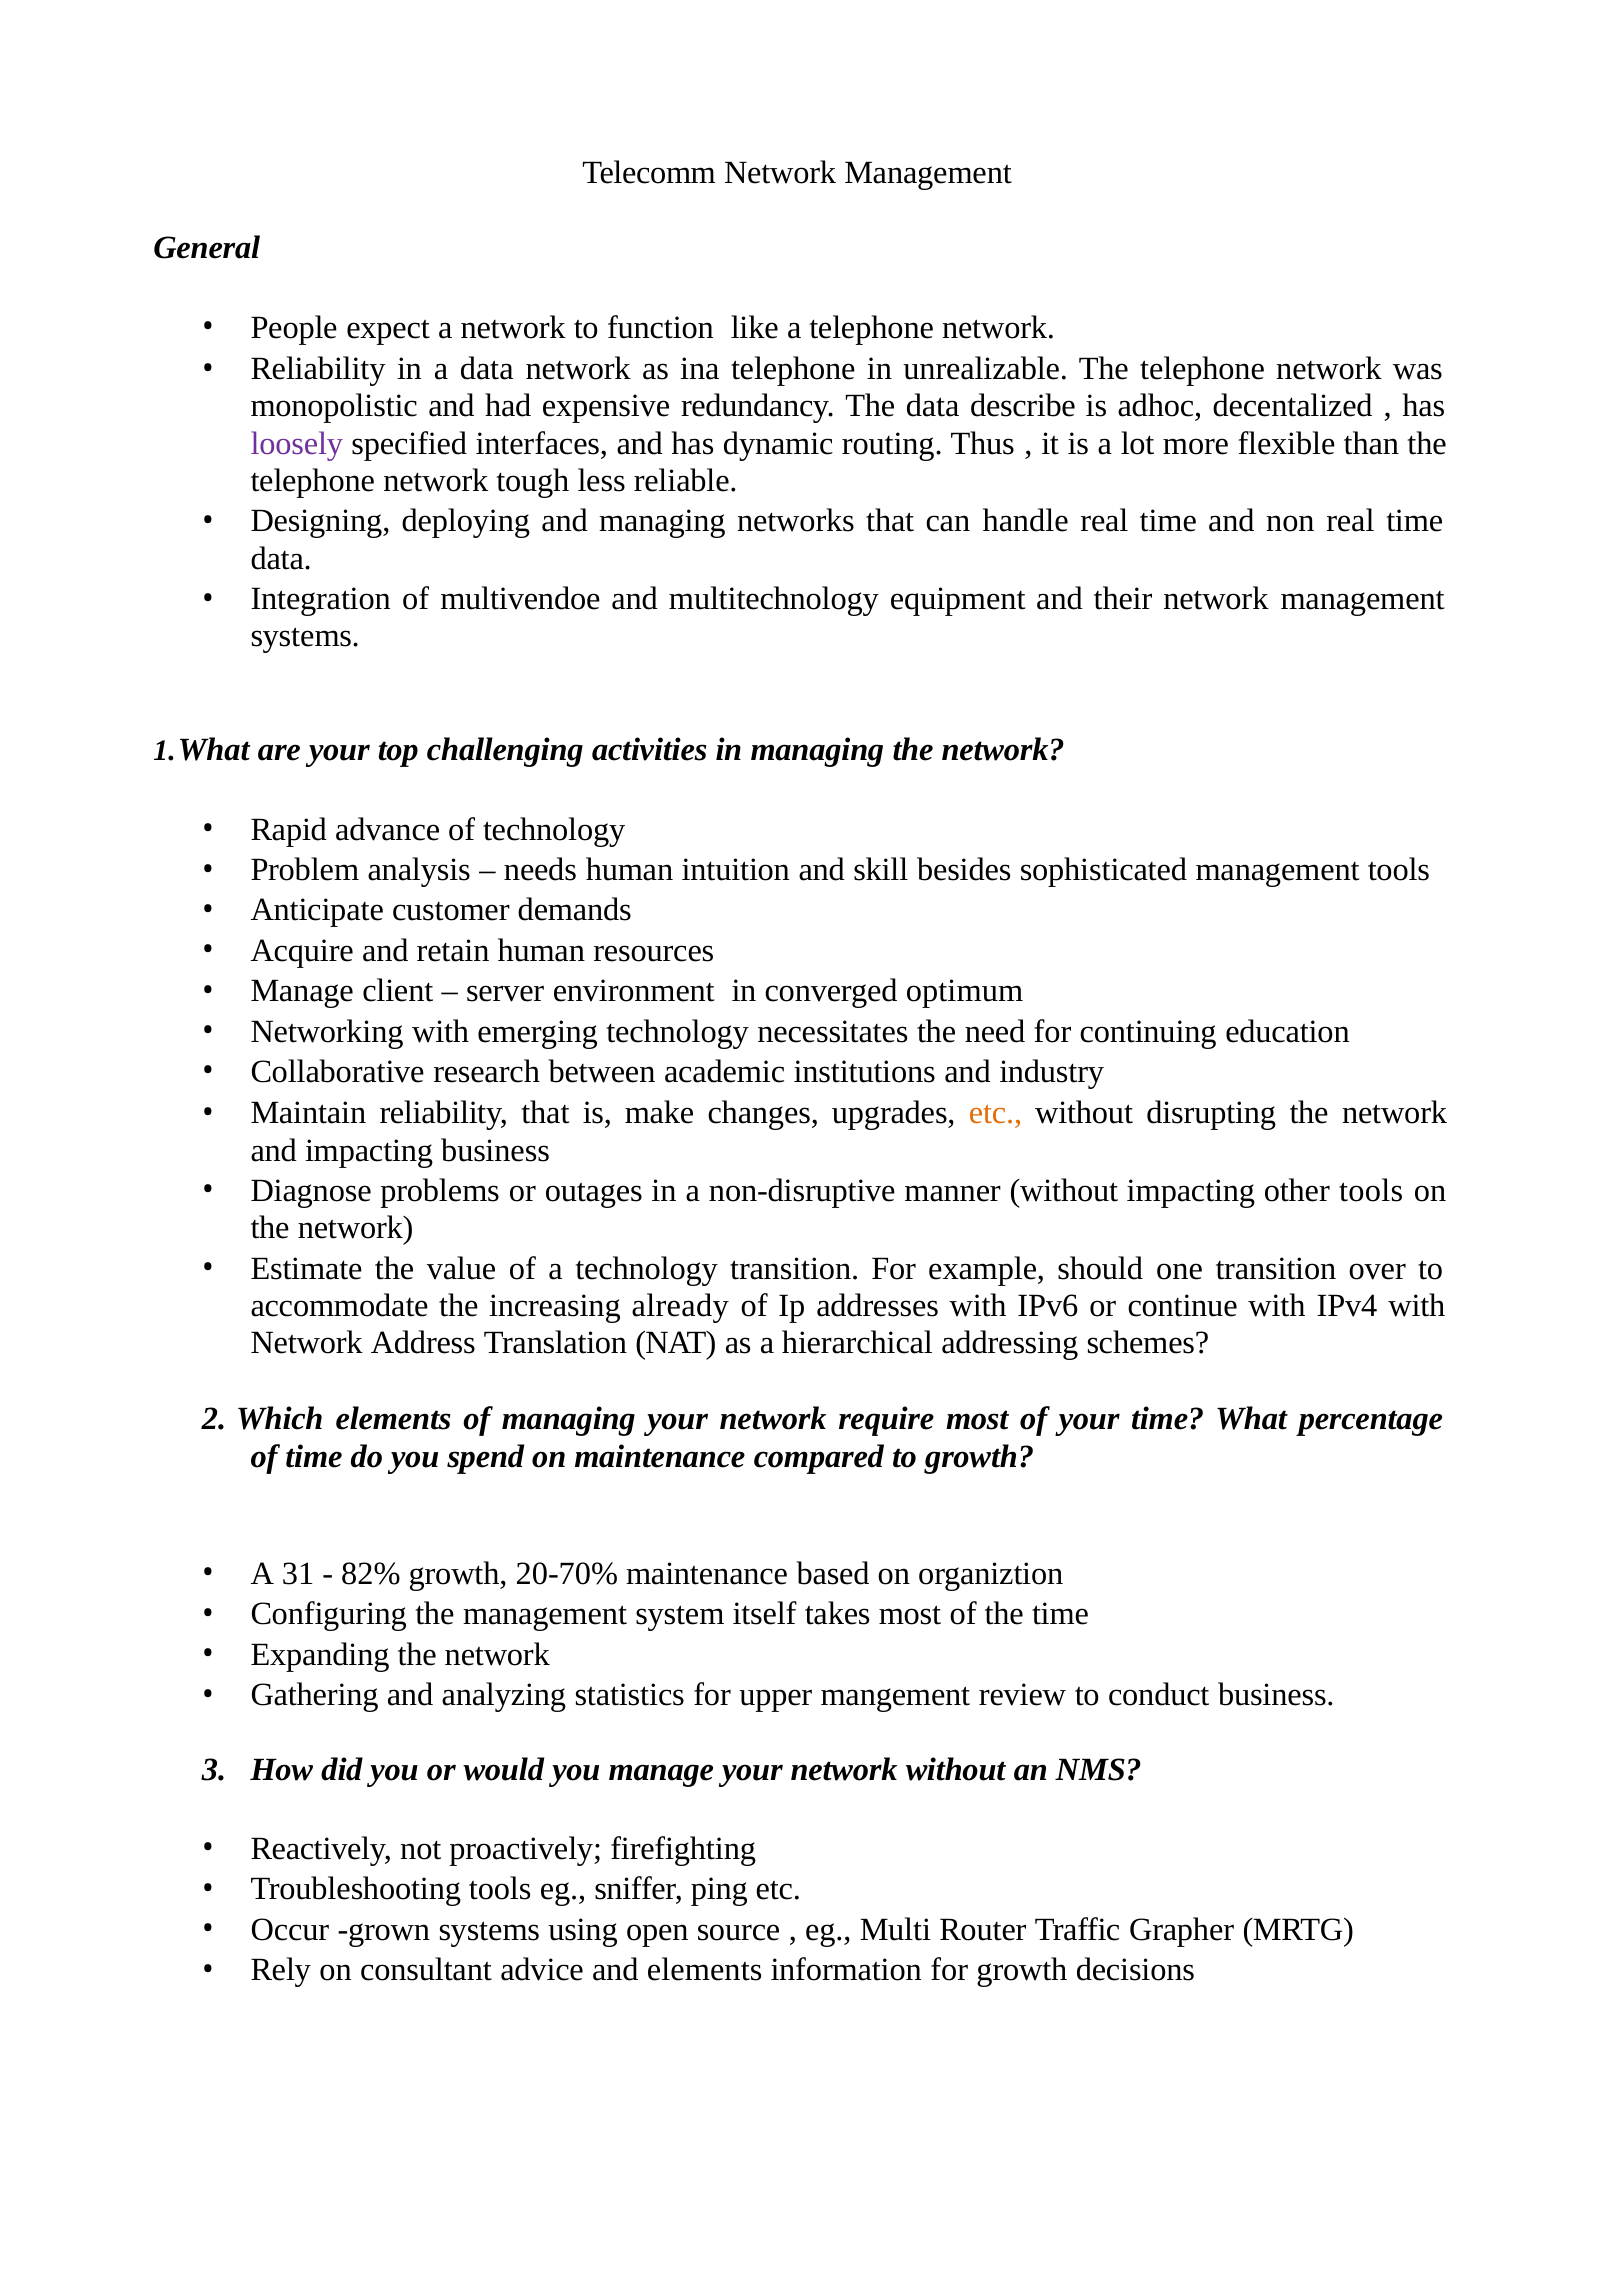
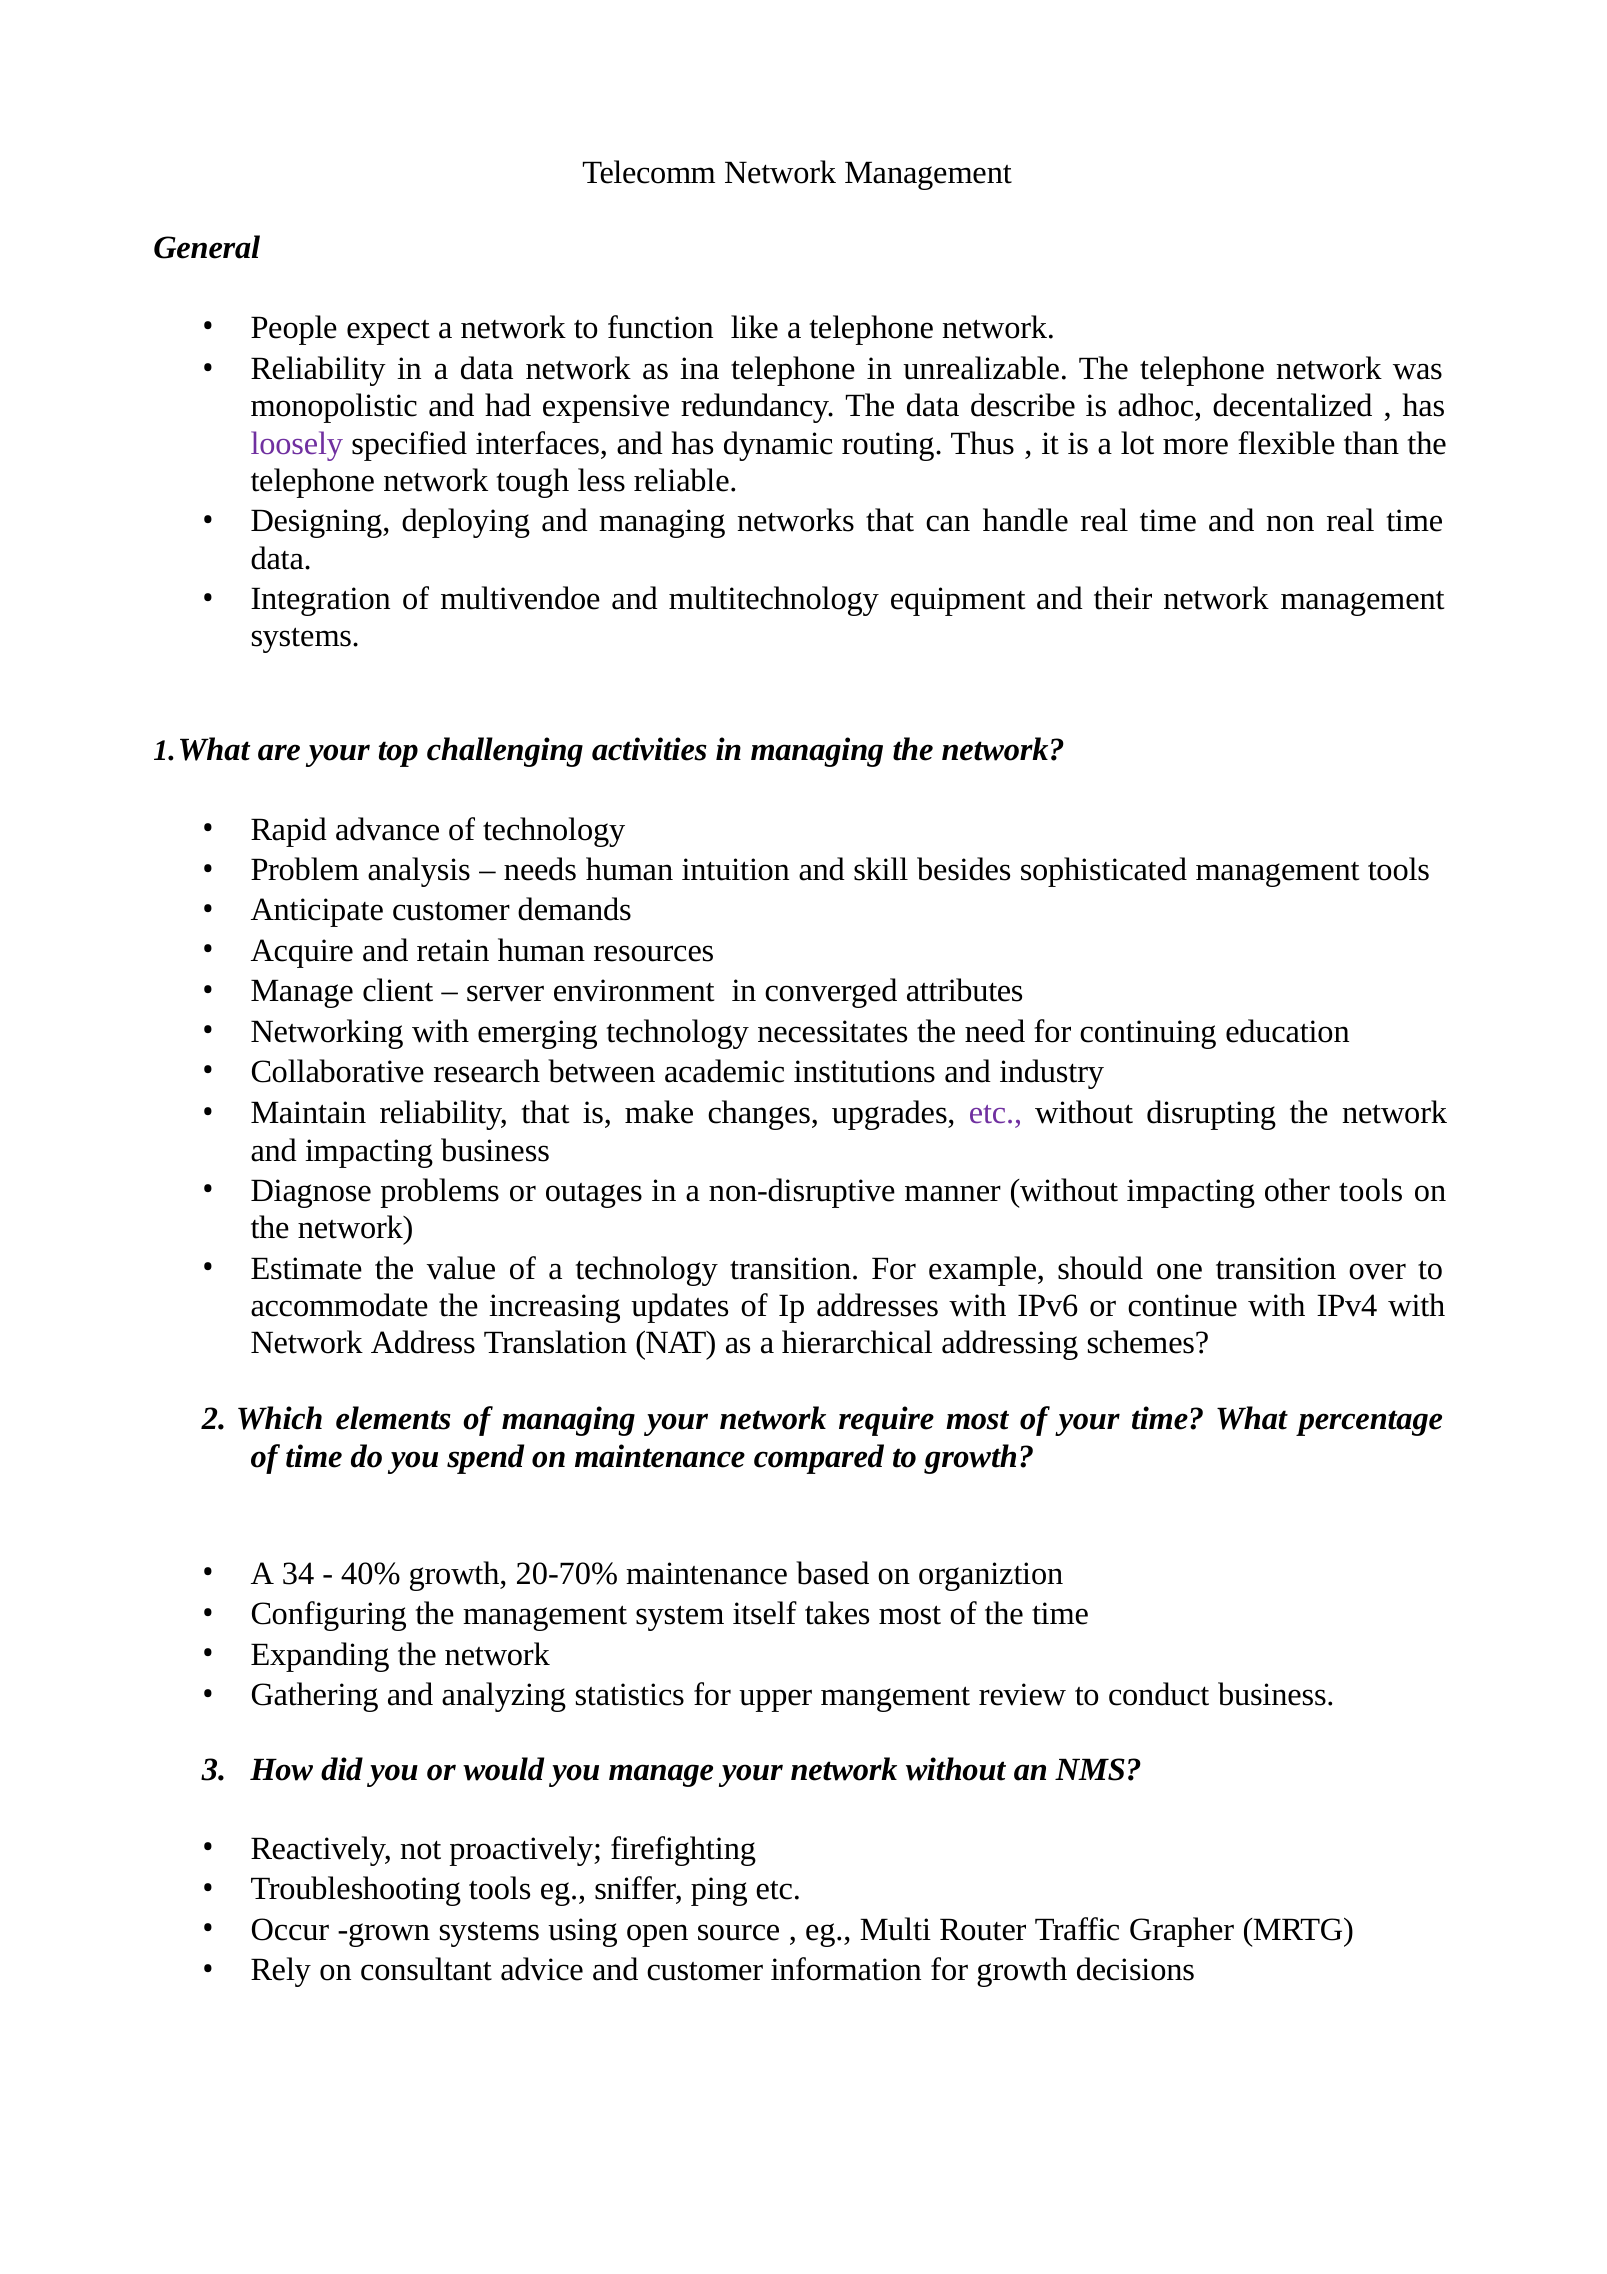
optimum: optimum -> attributes (965, 991)
etc colour: orange -> purple (995, 1113)
already: already -> updates (680, 1306)
31: 31 -> 34 (298, 1574)
82%: 82% -> 40% (371, 1574)
and elements: elements -> customer (705, 1970)
